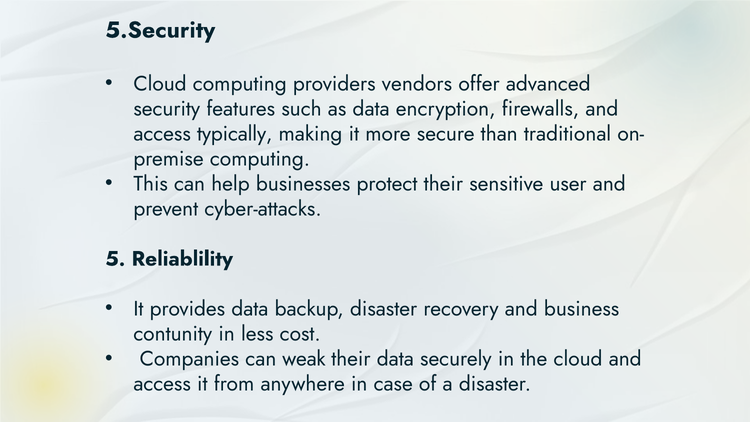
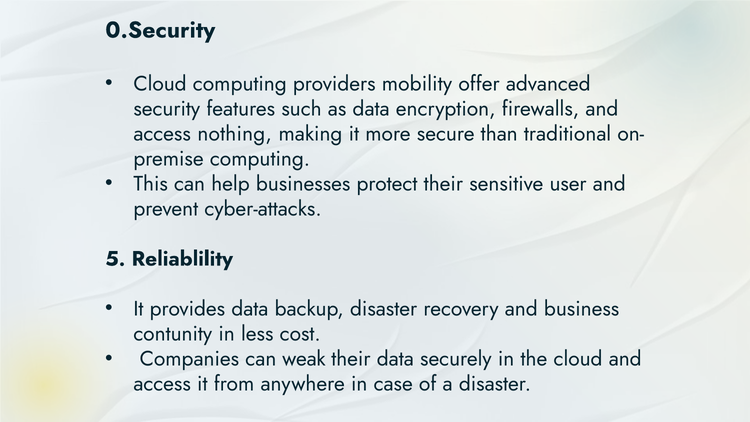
5.Security: 5.Security -> 0.Security (160, 30)
vendors: vendors -> mobility (417, 84)
typically: typically -> nothing (235, 134)
